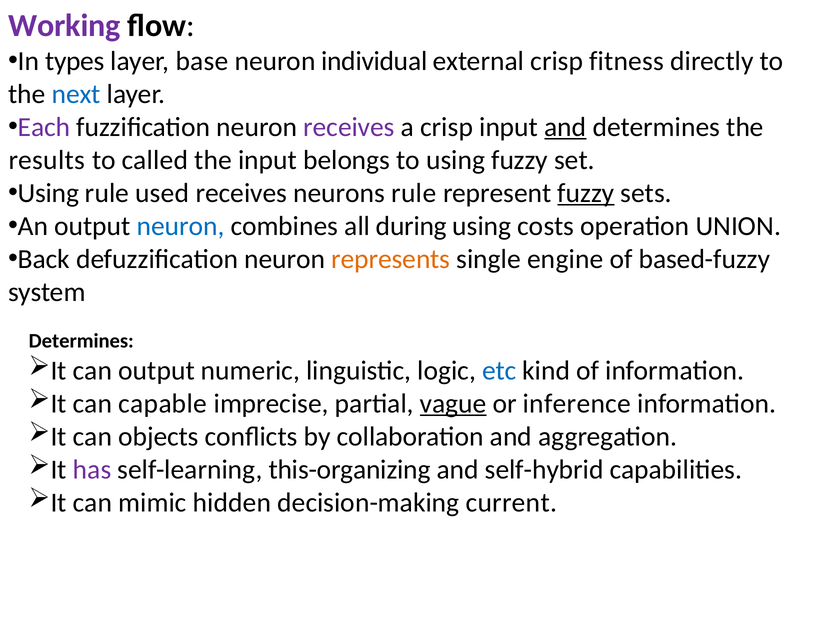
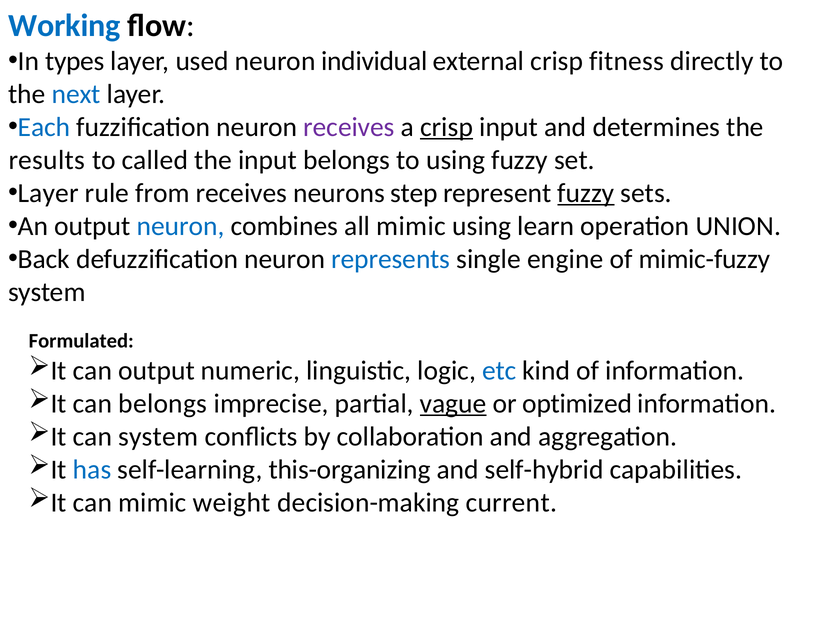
Working colour: purple -> blue (64, 26)
base: base -> used (202, 61)
Each colour: purple -> blue (44, 127)
crisp underline: none -> present (447, 127)
and underline: present -> none (565, 127)
Using: Using -> Layer (48, 193)
used: used -> from (162, 193)
neurons rule: rule -> step (414, 193)
all during: during -> mimic (411, 226)
costs: costs -> learn (546, 226)
represents colour: orange -> blue (391, 259)
based-fuzzy: based-fuzzy -> mimic-fuzzy (704, 259)
Determines: Determines -> Formulated (81, 341)
can capable: capable -> belongs (163, 404)
inference: inference -> optimized (577, 404)
can objects: objects -> system (158, 437)
has colour: purple -> blue (92, 470)
hidden: hidden -> weight (232, 503)
